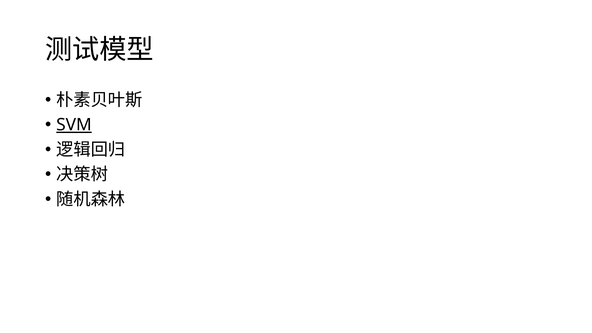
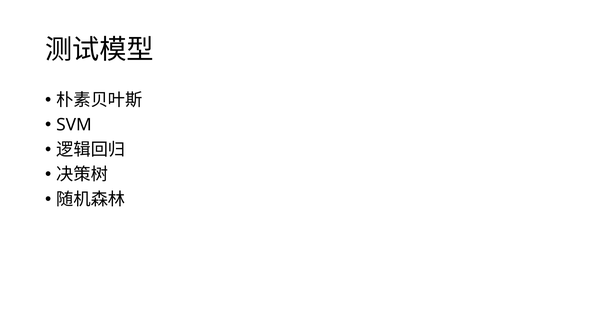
SVM underline: present -> none (74, 125)
